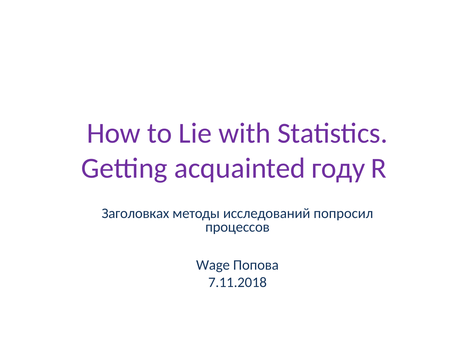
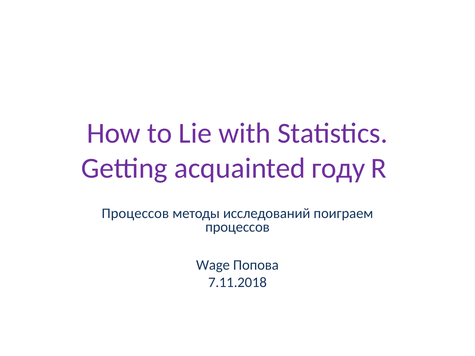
Заголовках: Заголовках -> Процессов (135, 213)
попросил: попросил -> поиграем (343, 213)
